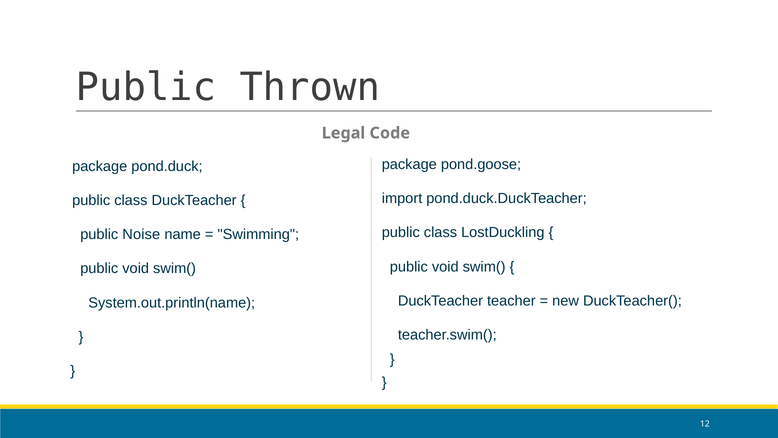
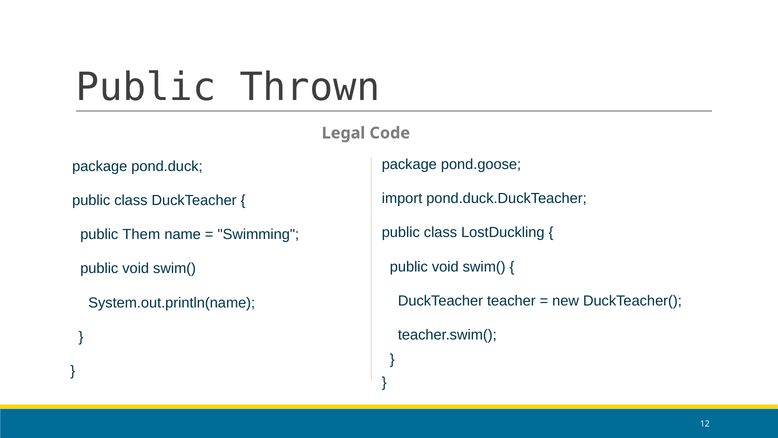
Noise: Noise -> Them (141, 234)
